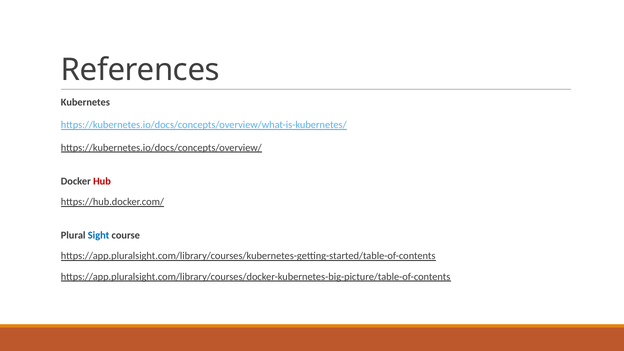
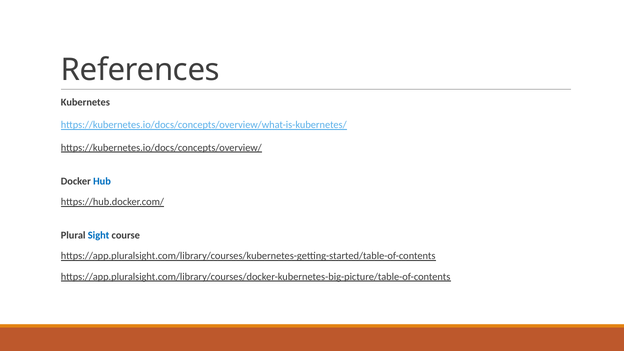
Hub colour: red -> blue (102, 181)
